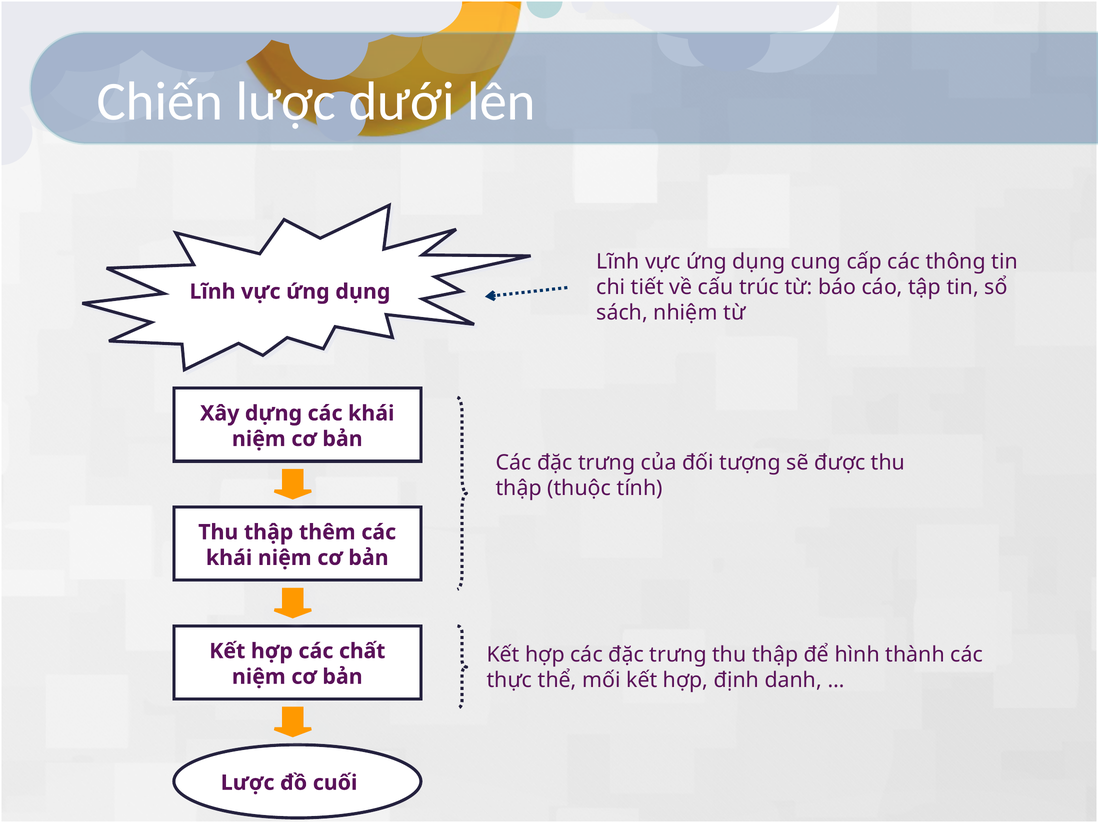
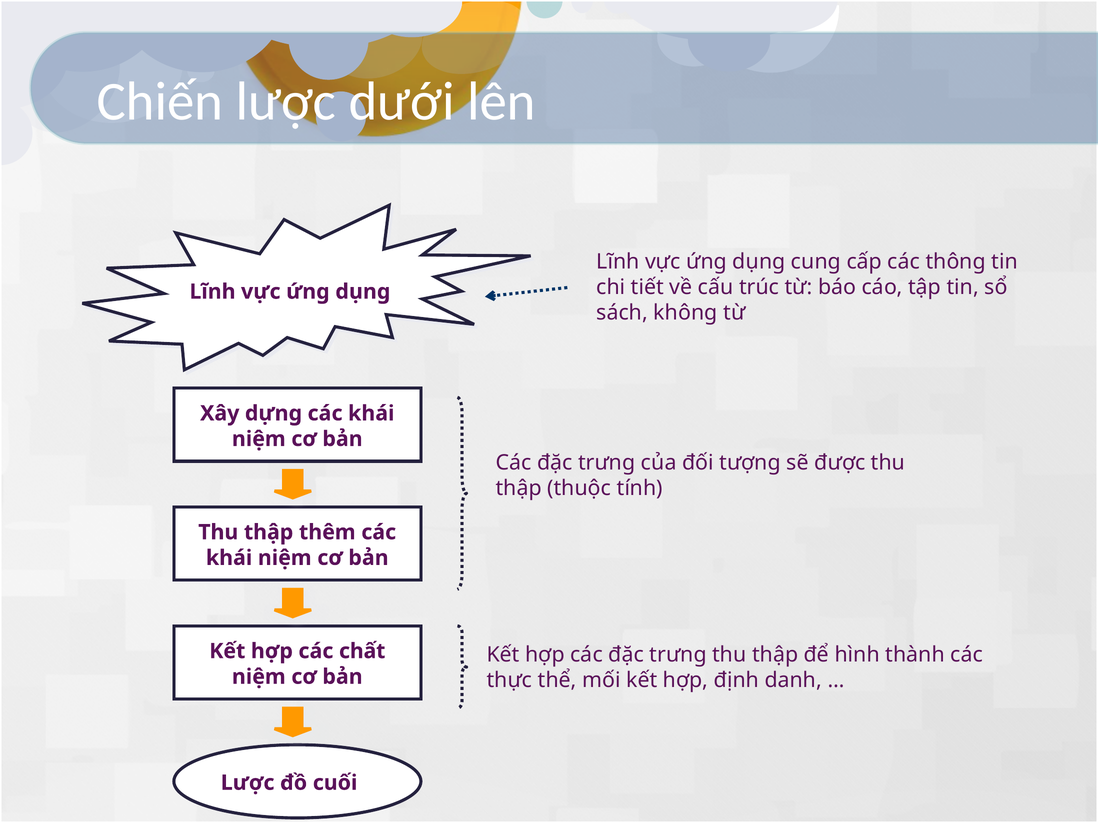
nhiệm: nhiệm -> không (685, 313)
